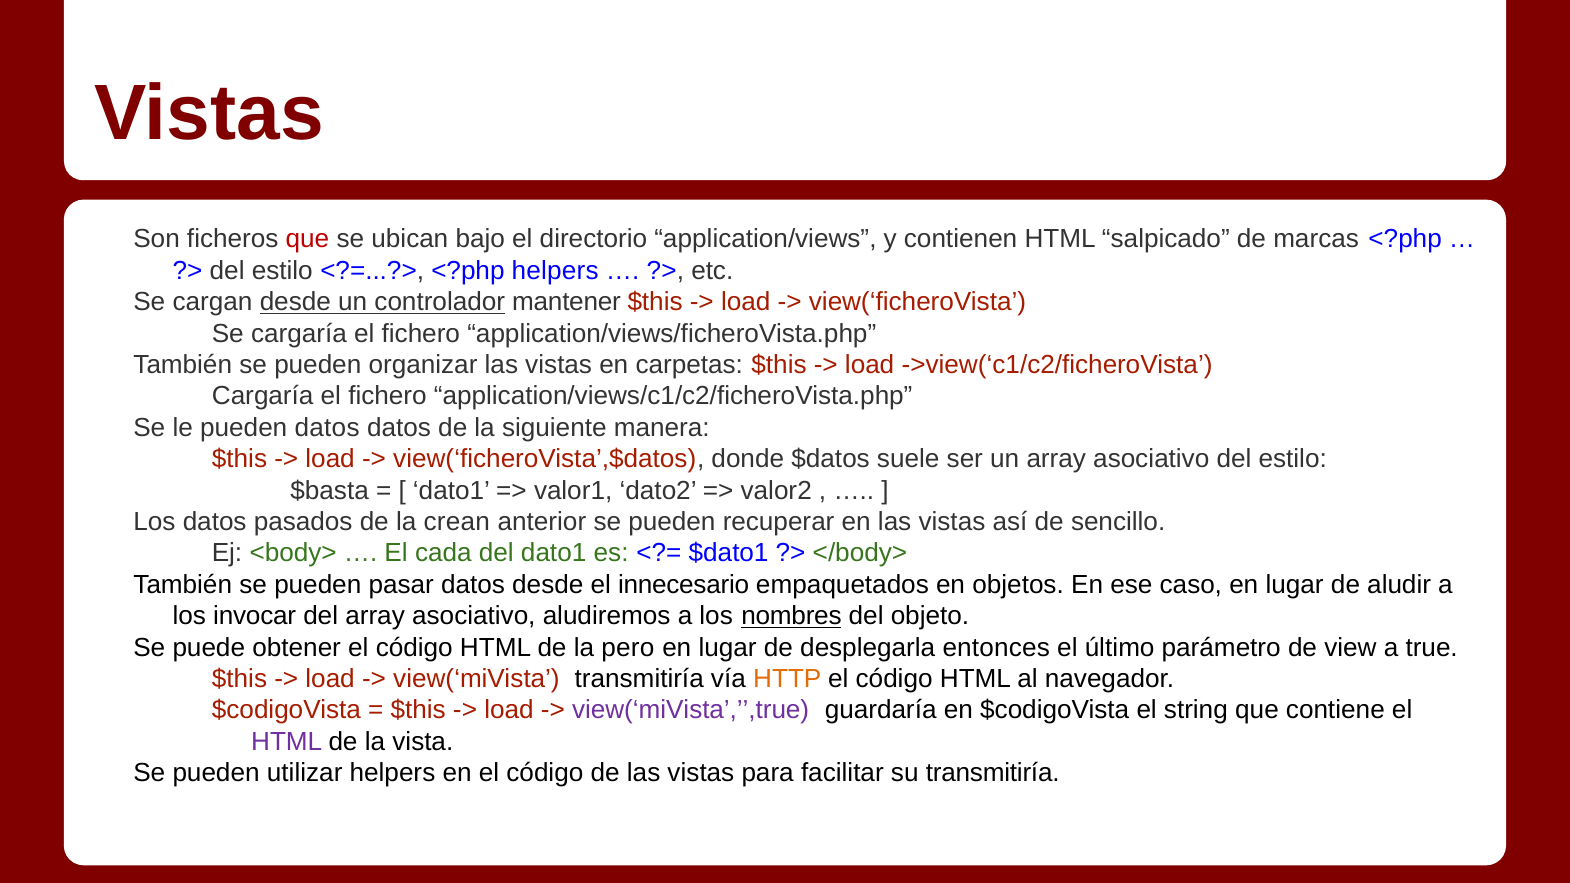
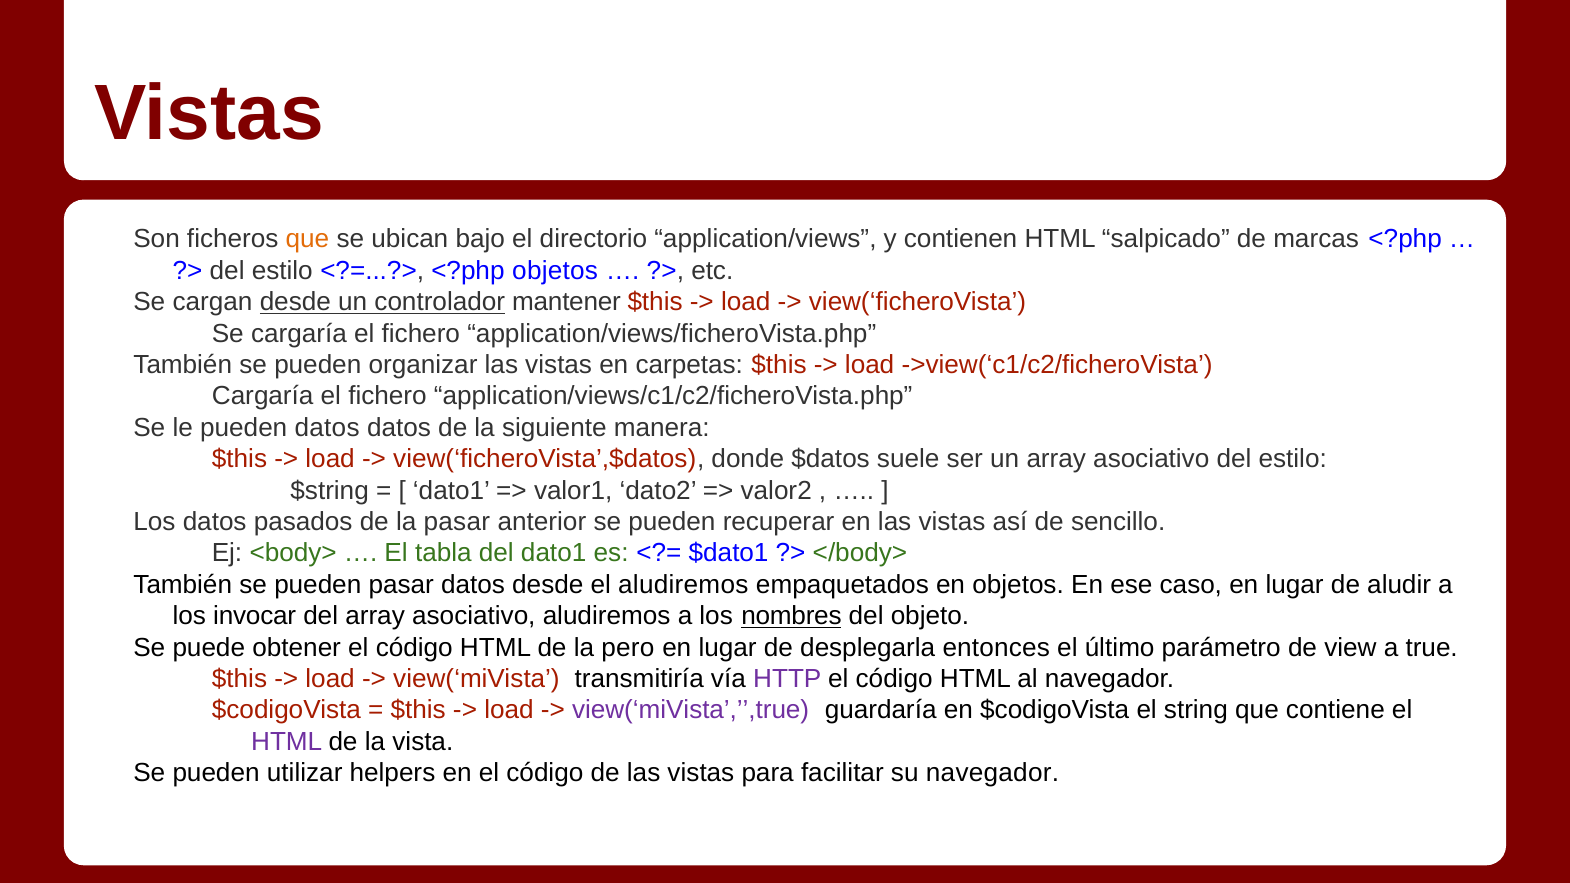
que colour: red -> orange (307, 239)
<?php helpers: helpers -> objetos (555, 271)
$basta: $basta -> $string (330, 490)
la crean: crean -> pasar (457, 522)
cada: cada -> tabla (443, 553)
el innecesario: innecesario -> aludiremos (683, 585)
HTTP colour: orange -> purple (787, 679)
su transmitiría: transmitiría -> navegador (992, 773)
